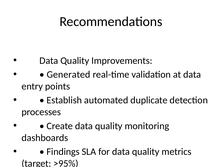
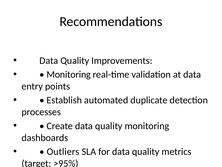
Generated: Generated -> Monitoring (69, 74)
Findings: Findings -> Outliers (63, 151)
